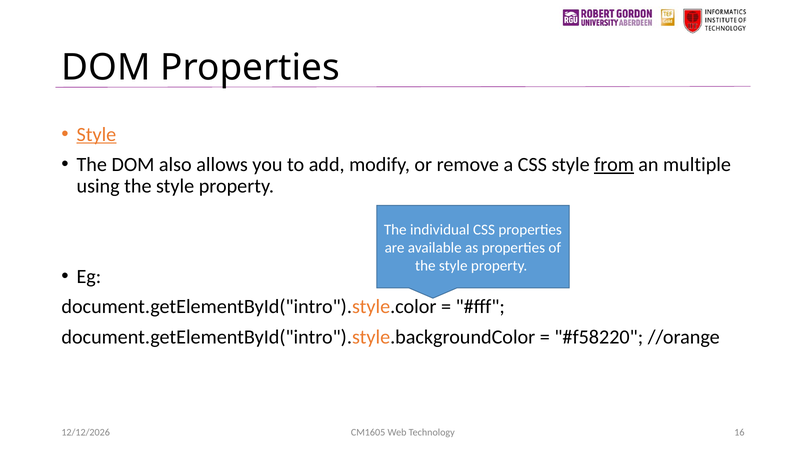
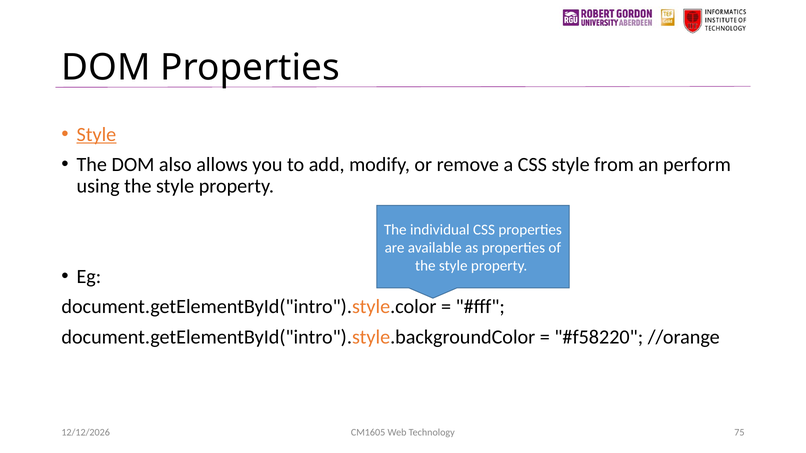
from underline: present -> none (614, 165)
multiple: multiple -> perform (697, 165)
16: 16 -> 75 (739, 433)
